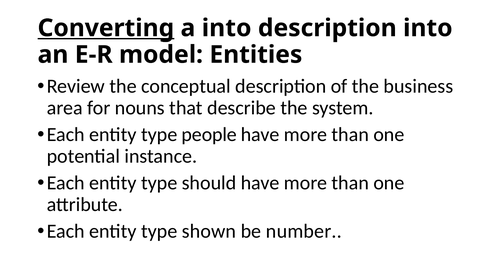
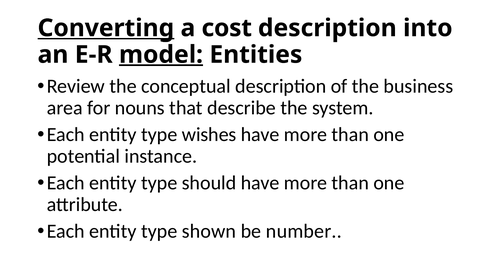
a into: into -> cost (227, 28)
model underline: none -> present (161, 55)
people: people -> wishes (209, 135)
